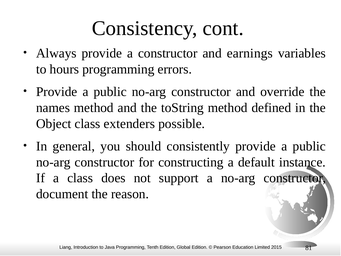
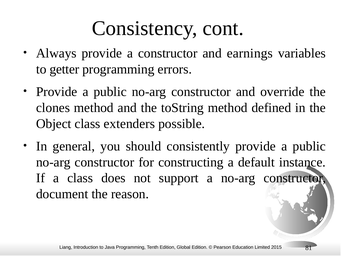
hours: hours -> getter (64, 69)
names: names -> clones (53, 108)
